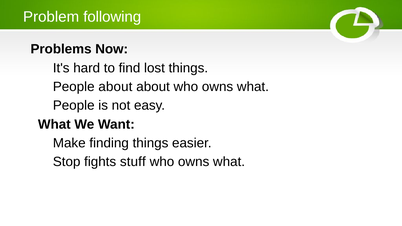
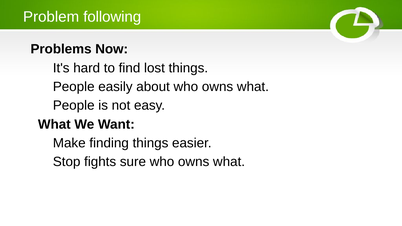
People about: about -> easily (115, 87)
stuff: stuff -> sure (133, 162)
